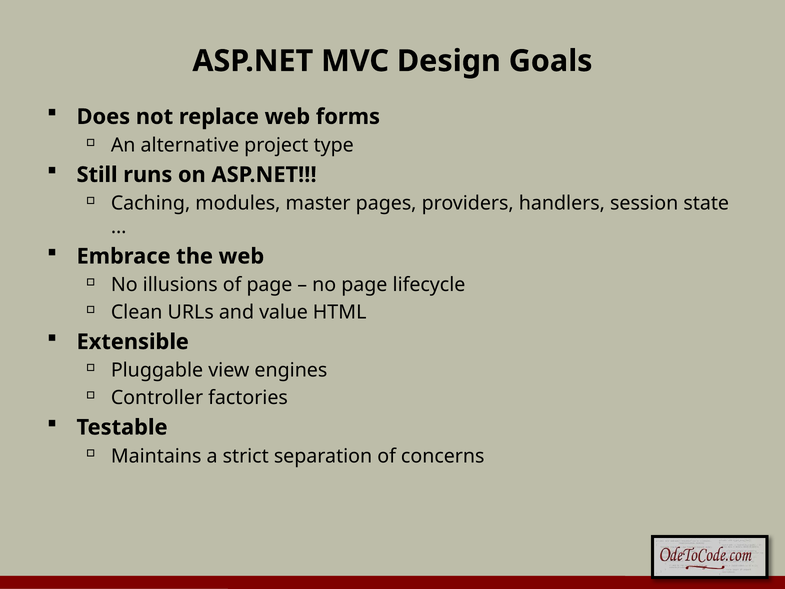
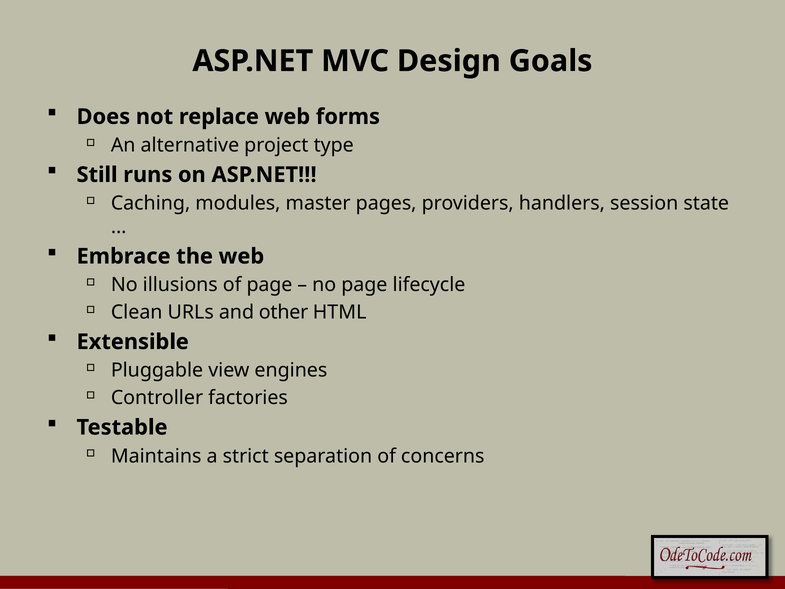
value: value -> other (284, 312)
